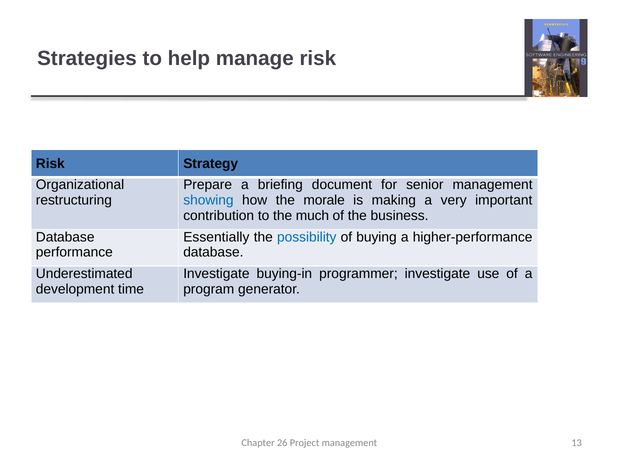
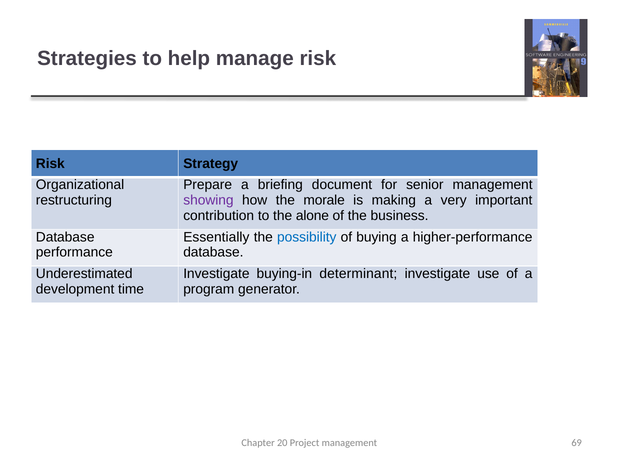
showing colour: blue -> purple (208, 200)
much: much -> alone (312, 216)
programmer: programmer -> determinant (358, 274)
26: 26 -> 20 (282, 443)
13: 13 -> 69 (577, 443)
